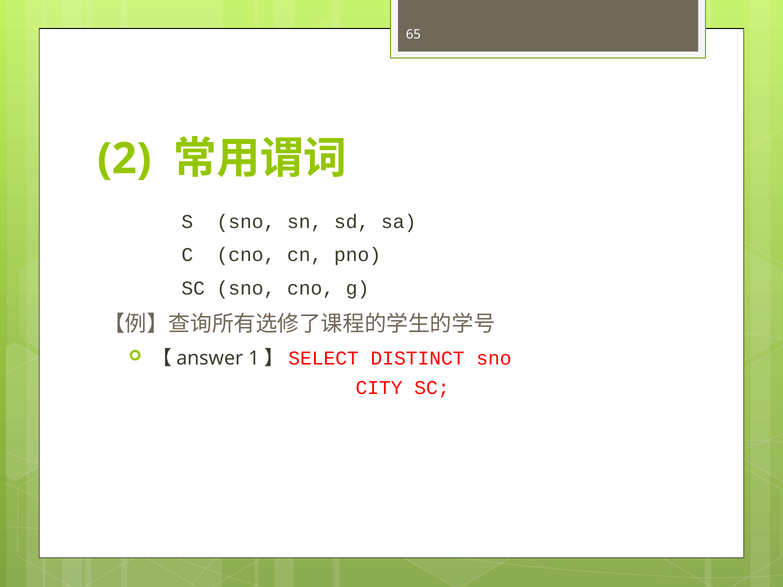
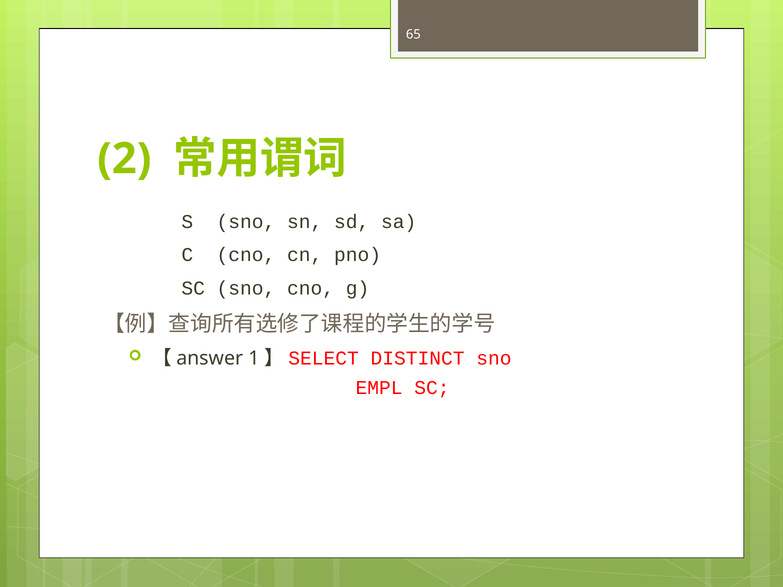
CITY: CITY -> EMPL (379, 388)
